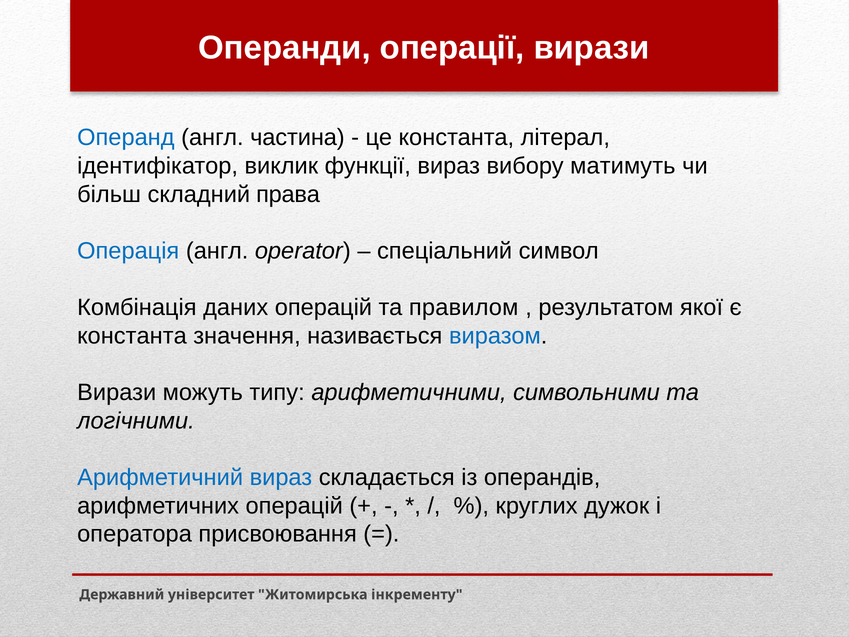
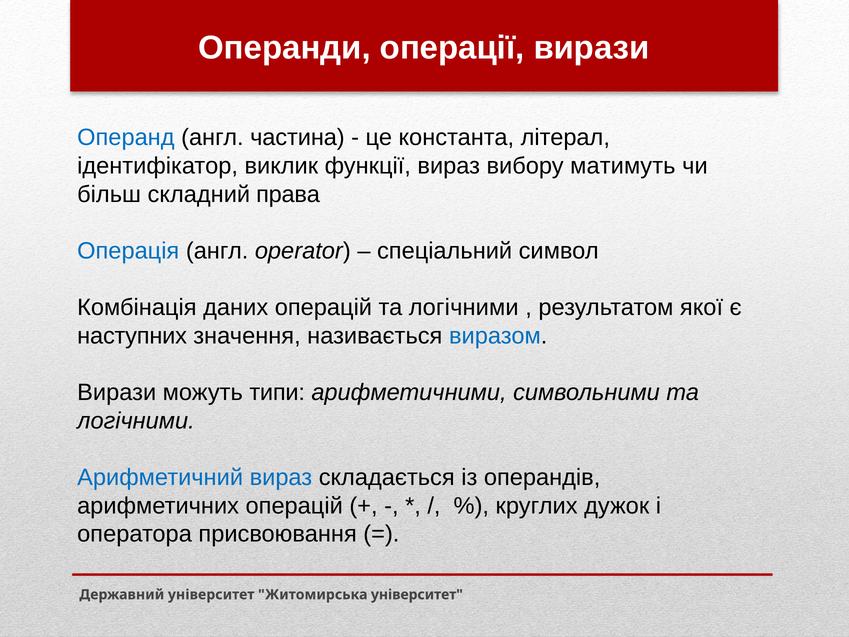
операцій та правилом: правилом -> логічними (464, 307)
константа: константа -> наступних (132, 336)
типу: типу -> типи (277, 392)
Житомирська інкременту: інкременту -> університет (417, 594)
